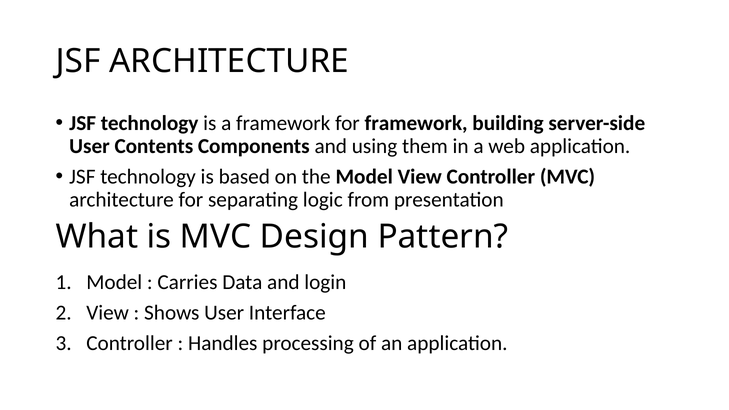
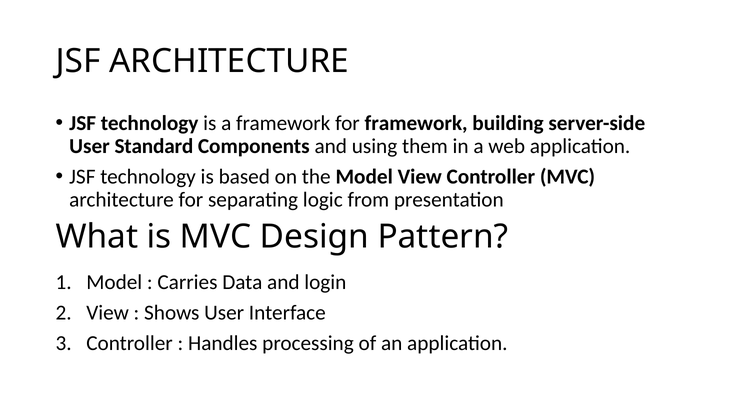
Contents: Contents -> Standard (154, 146)
